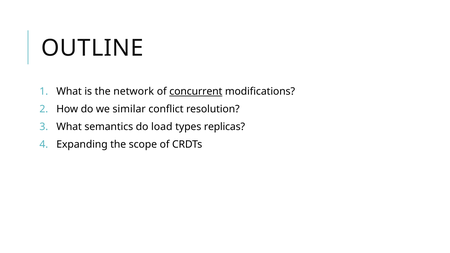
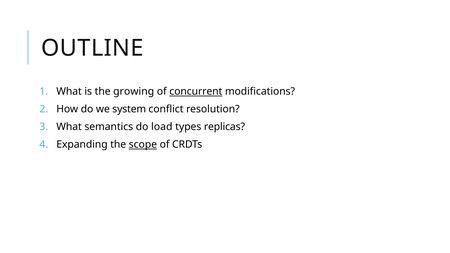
network: network -> growing (134, 92)
similar: similar -> system (129, 109)
scope underline: none -> present (143, 145)
